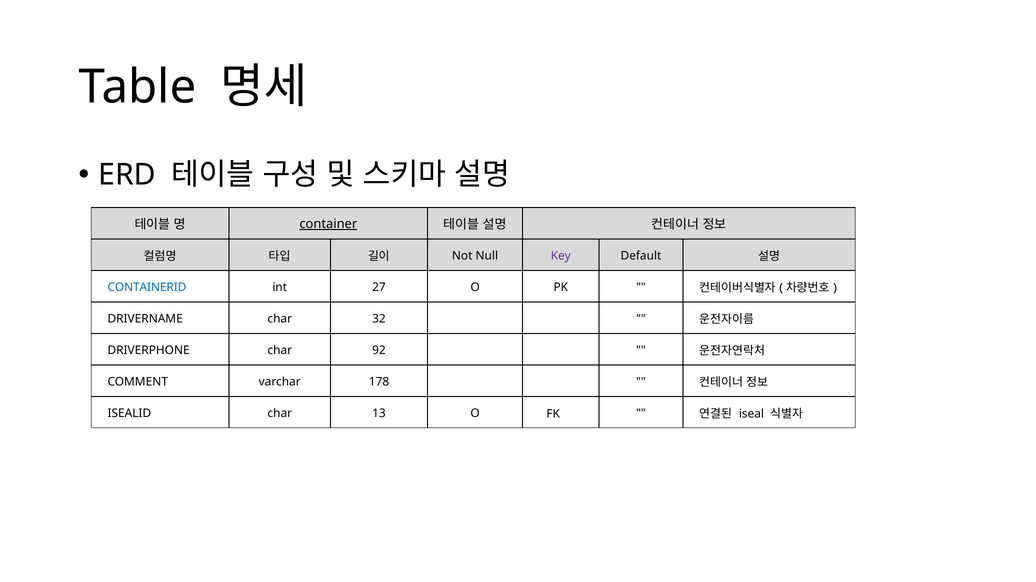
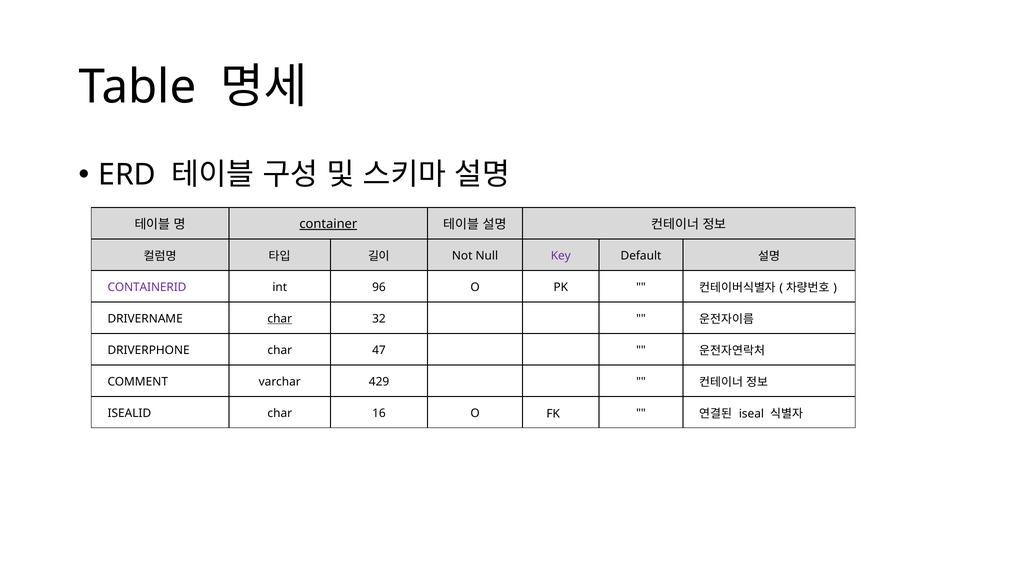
CONTAINERID colour: blue -> purple (147, 288)
27: 27 -> 96 (379, 288)
char underline: none -> present (280, 319)
92: 92 -> 47 (379, 351)
178: 178 -> 429 (379, 382)
13: 13 -> 16 (379, 414)
